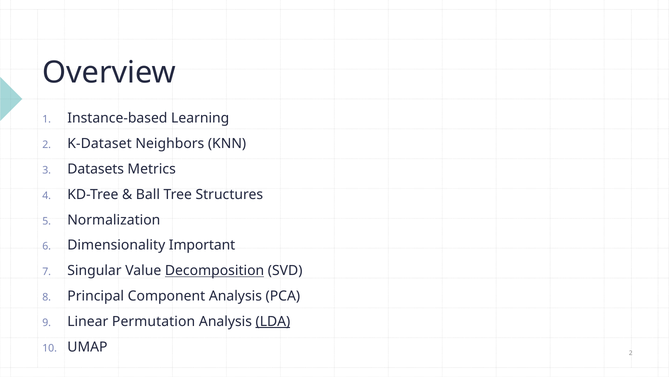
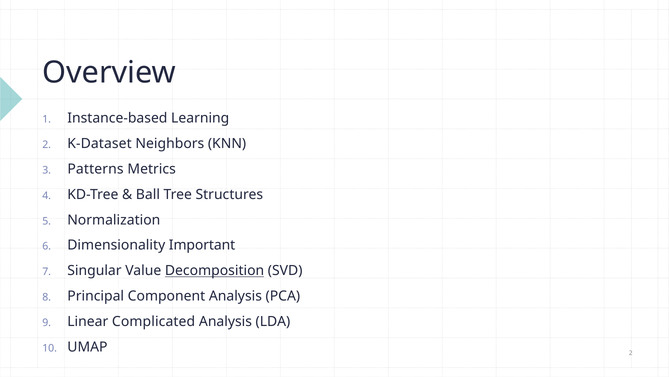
Datasets: Datasets -> Patterns (96, 169)
Permutation: Permutation -> Complicated (154, 321)
LDA underline: present -> none (273, 321)
